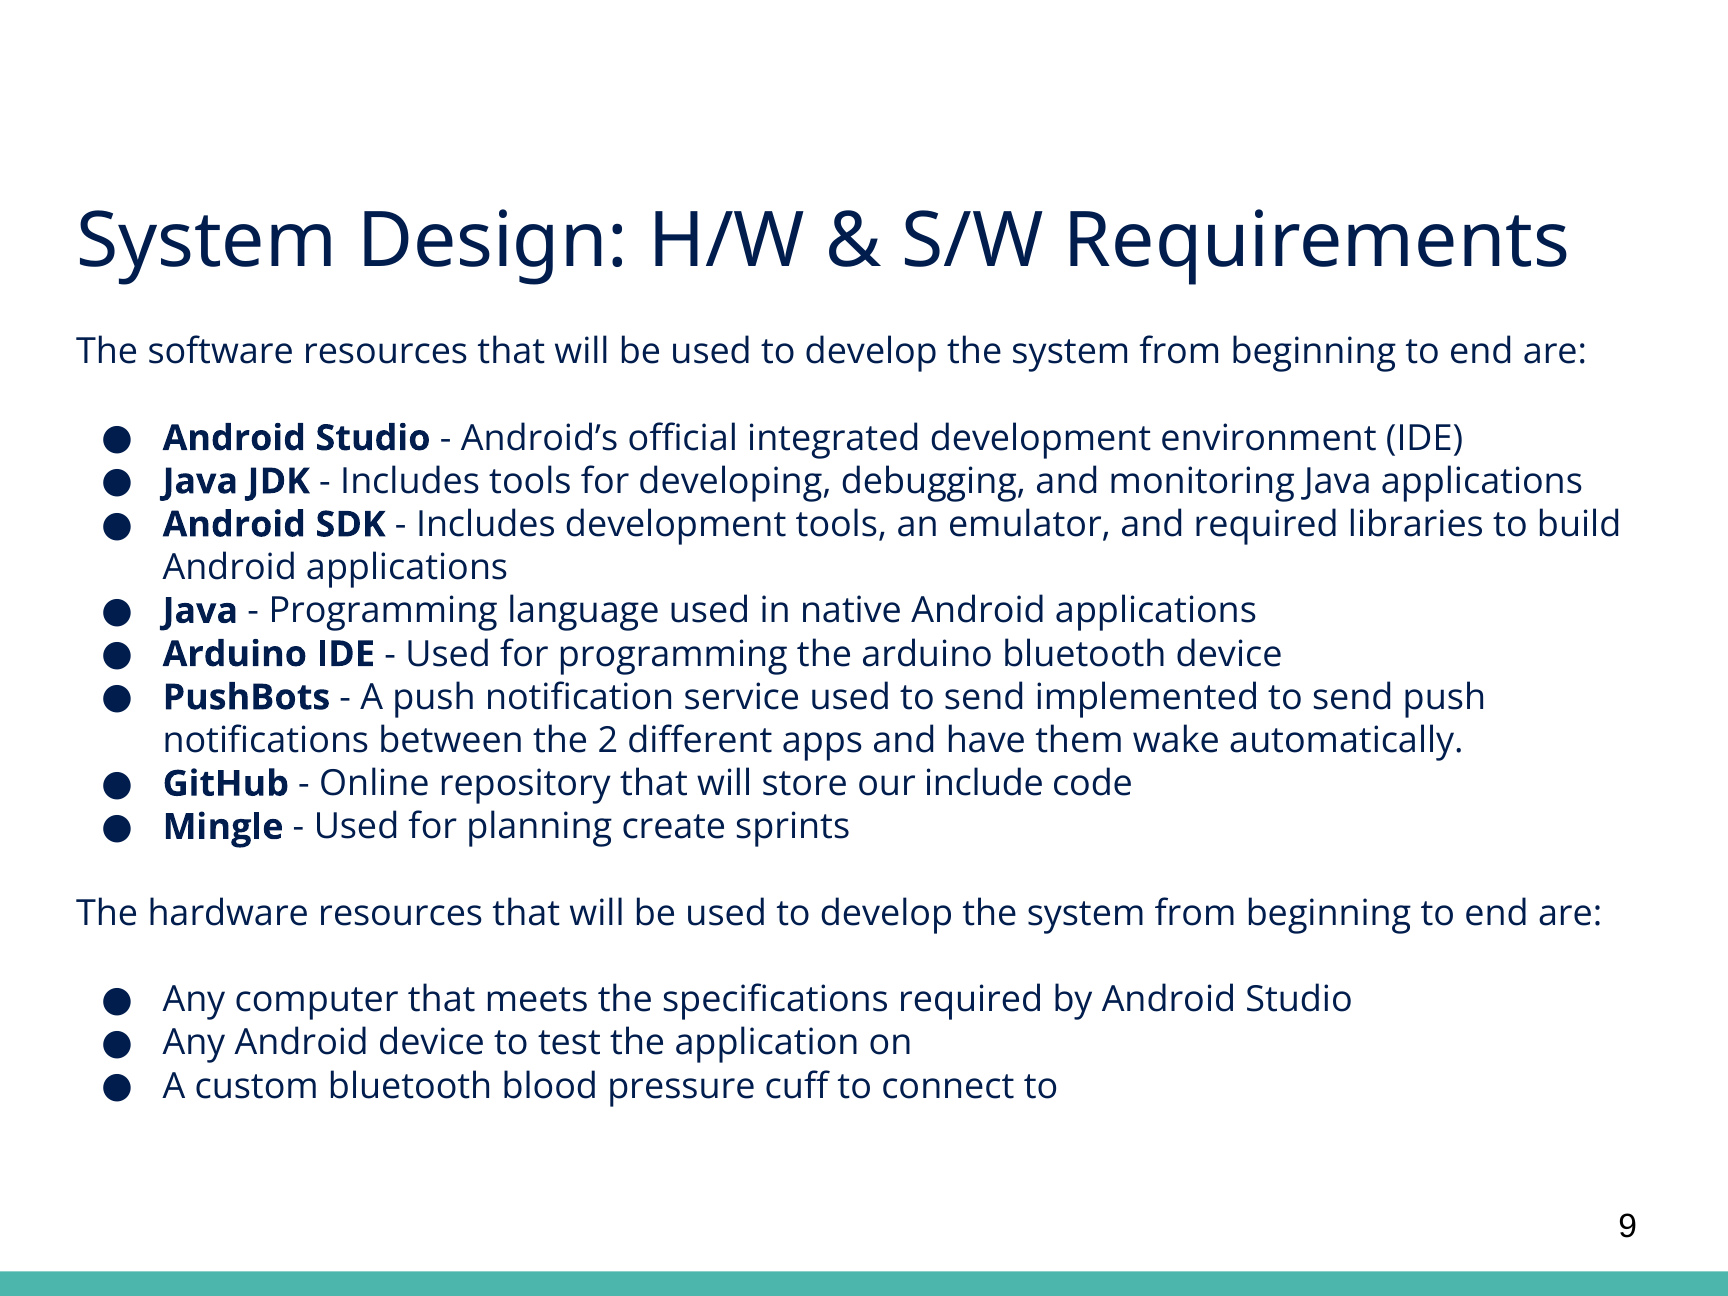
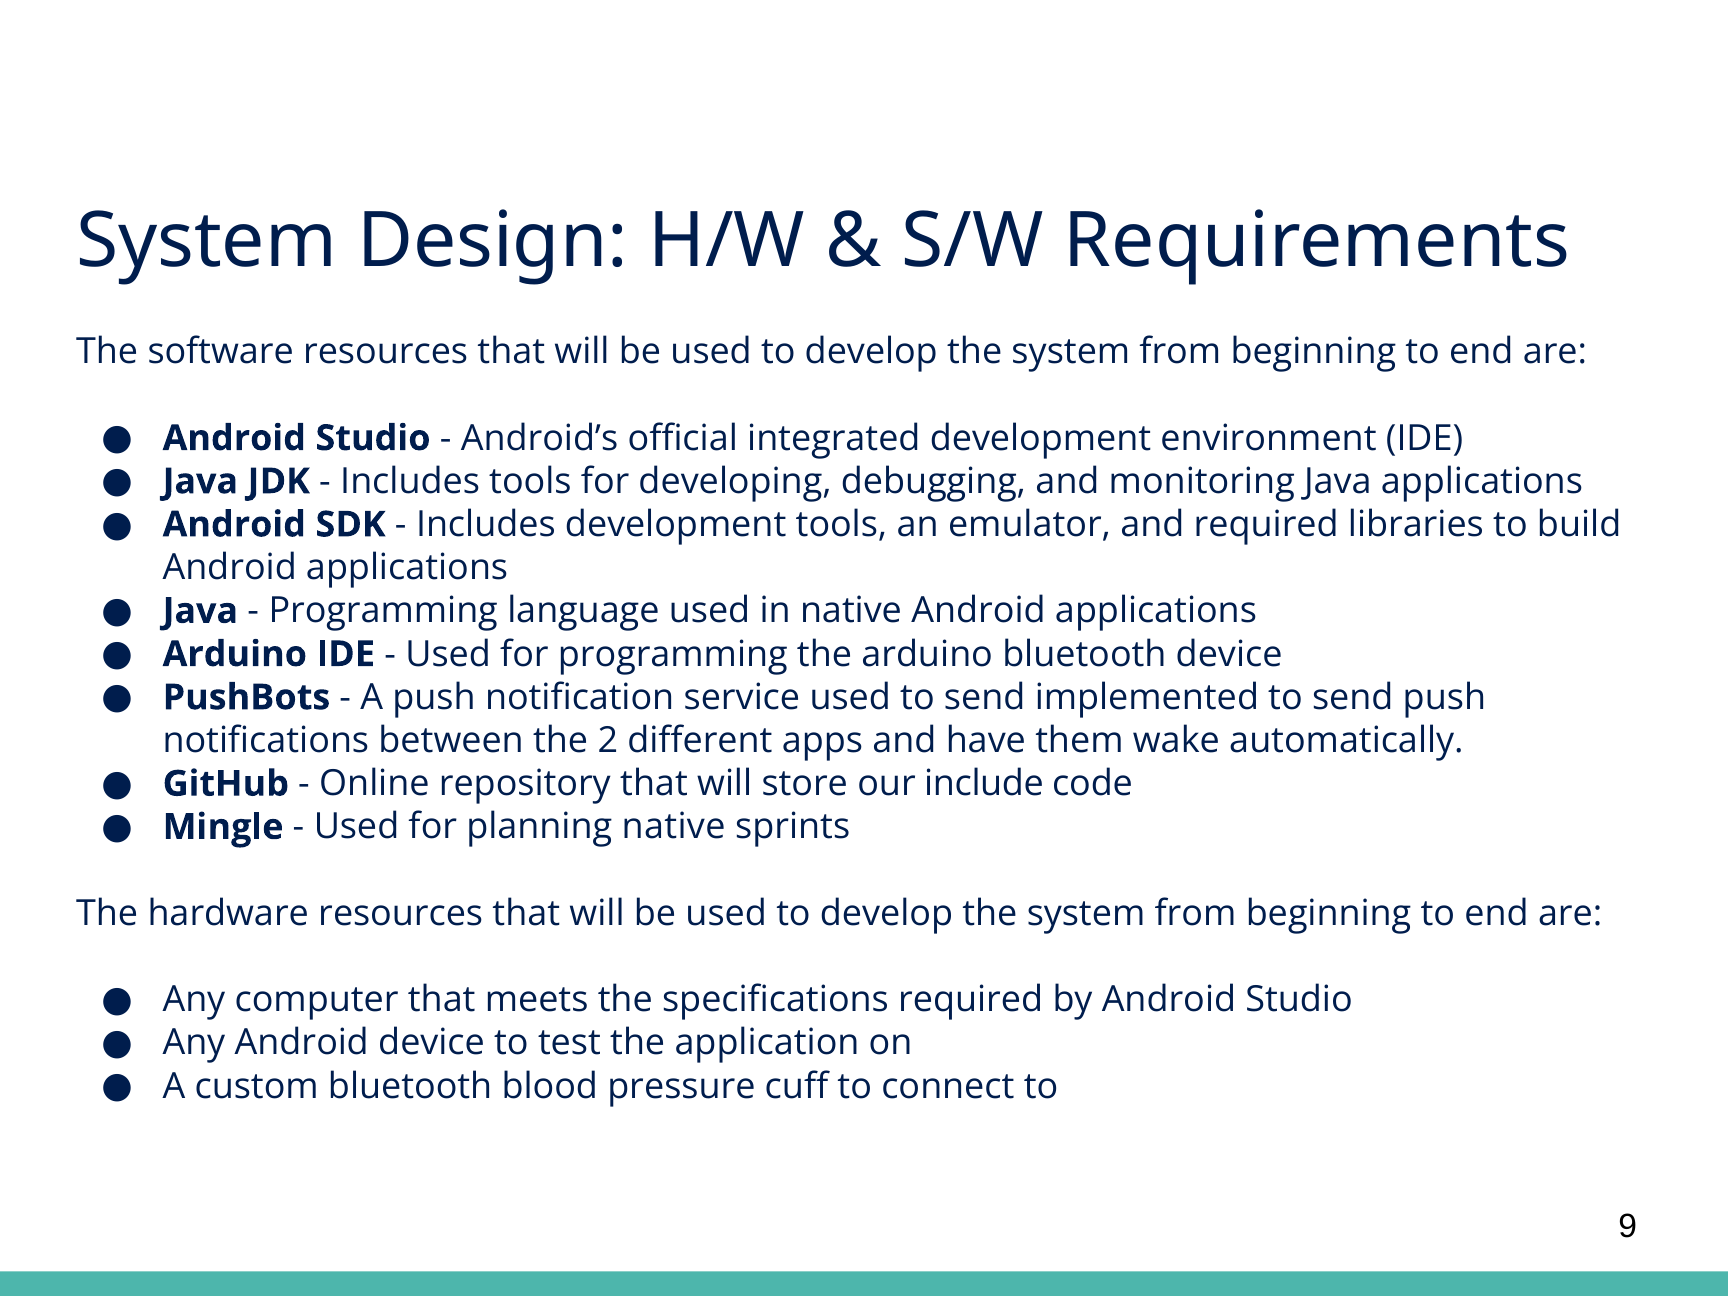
planning create: create -> native (674, 827)
